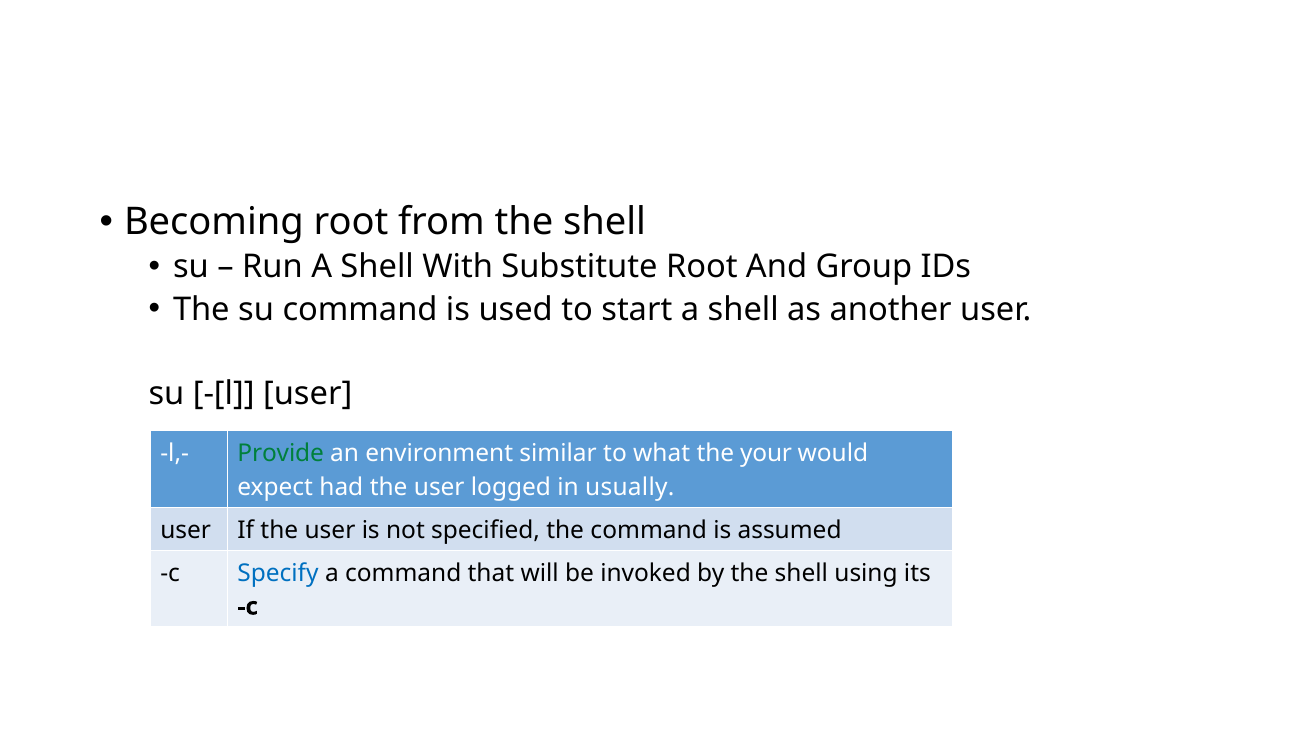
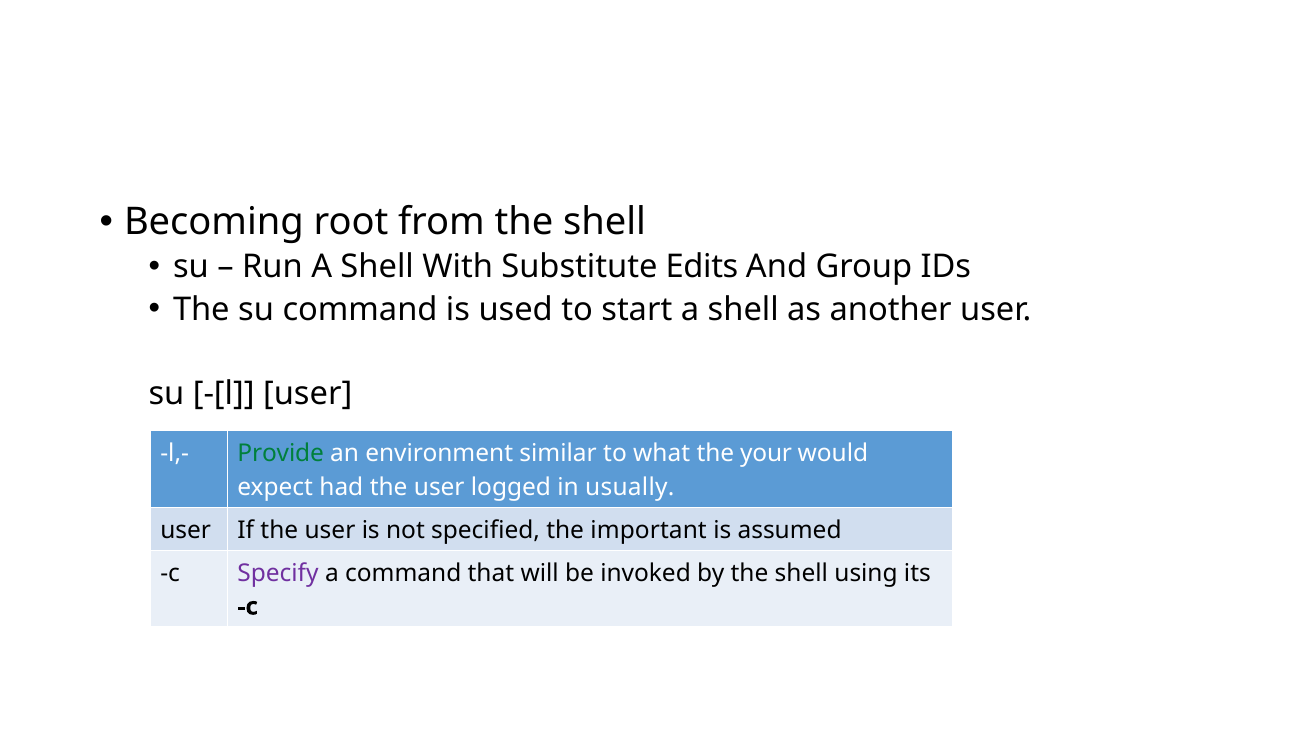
Substitute Root: Root -> Edits (702, 267)
the command: command -> important (649, 530)
Specify colour: blue -> purple (278, 573)
